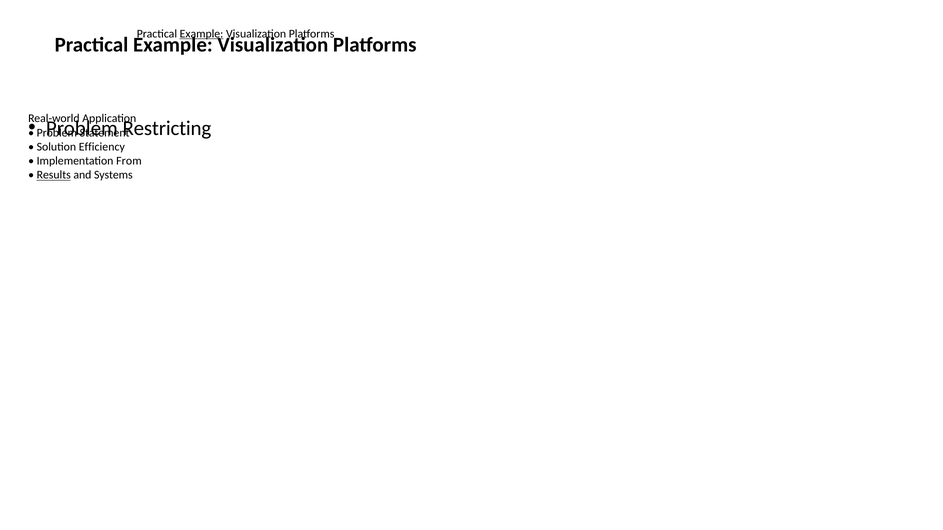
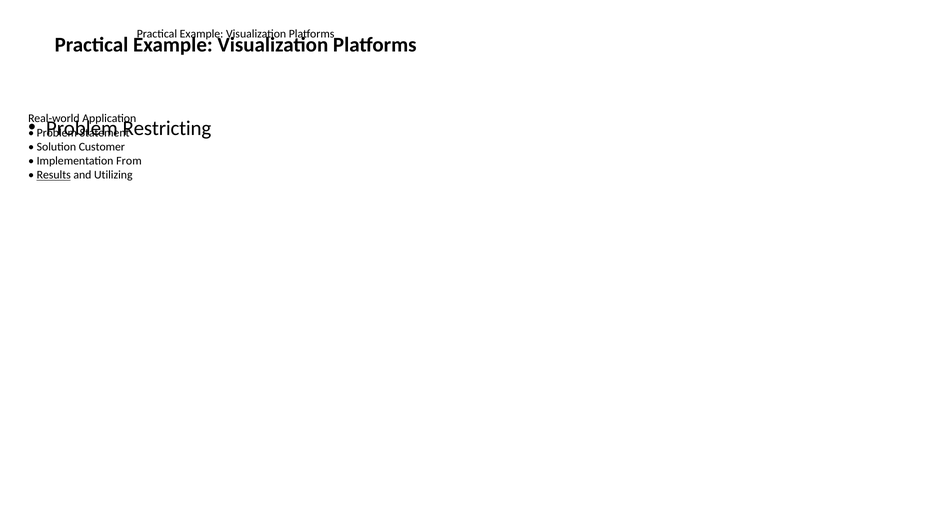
Example underline: present -> none (202, 34)
Efficiency: Efficiency -> Customer (102, 147)
Systems: Systems -> Utilizing (113, 175)
